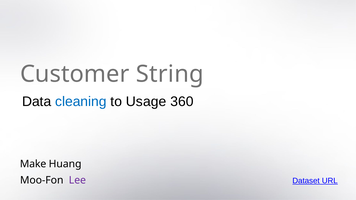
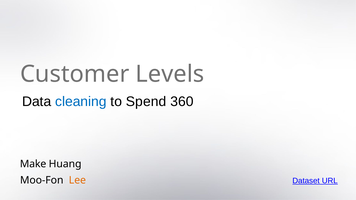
String: String -> Levels (170, 74)
Usage: Usage -> Spend (146, 102)
Lee colour: purple -> orange (77, 180)
